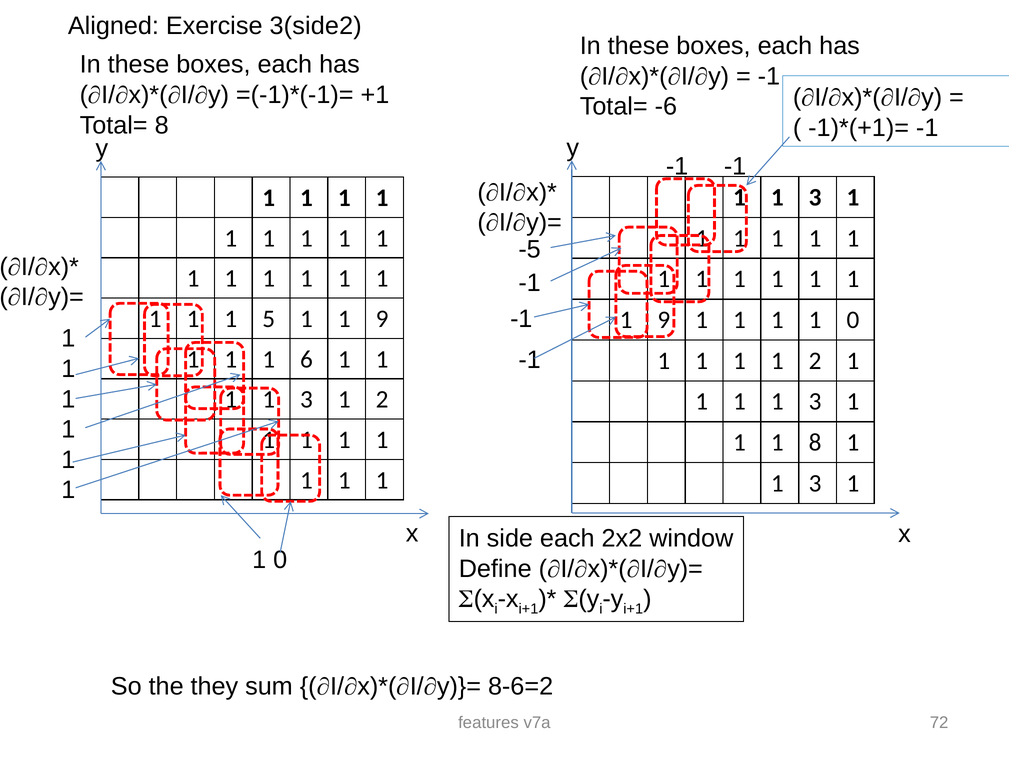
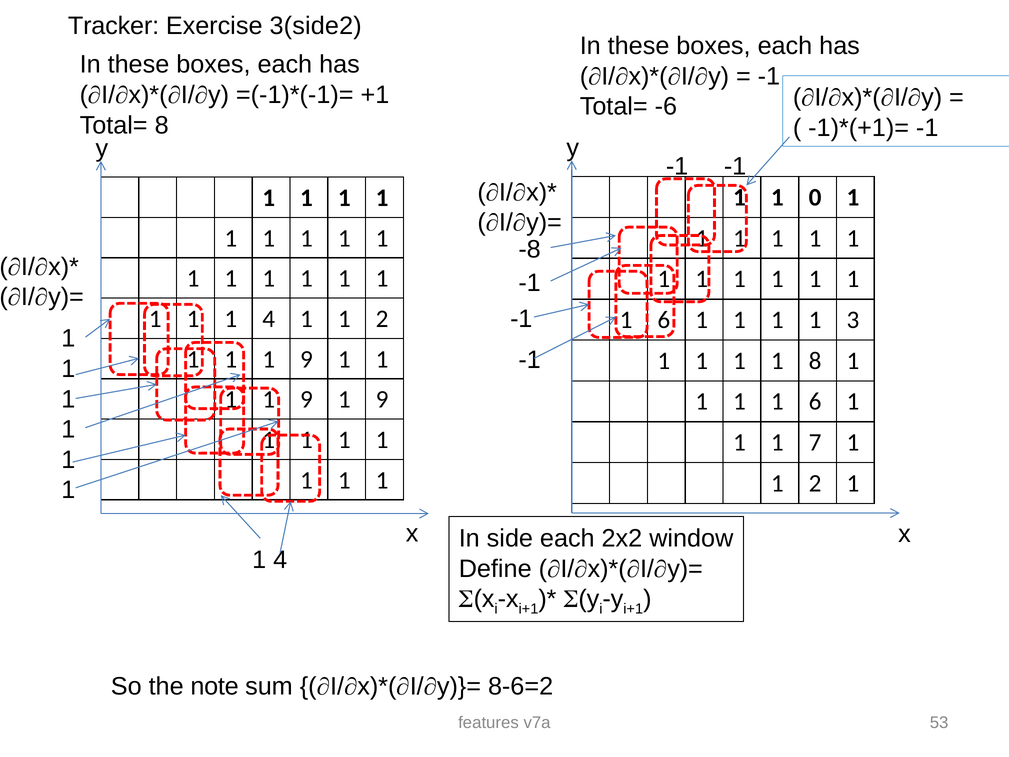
Aligned: Aligned -> Tracker (114, 26)
3: 3 -> 0 (815, 197)
-5: -5 -> -8 (530, 249)
5: 5 -> 4 (269, 319)
9: 9 -> 2 (382, 319)
9: 9 -> 6 (664, 320)
0: 0 -> 3 (853, 320)
6: 6 -> 9 (306, 359)
1 1 2: 2 -> 8 (815, 361)
3: 3 -> 9 (306, 399)
2: 2 -> 9 (382, 399)
3: 3 -> 6 (815, 401)
1 8: 8 -> 7 (815, 442)
3: 3 -> 2 (815, 483)
0: 0 -> 4 (280, 560)
they: they -> note (215, 686)
72: 72 -> 53 (939, 723)
